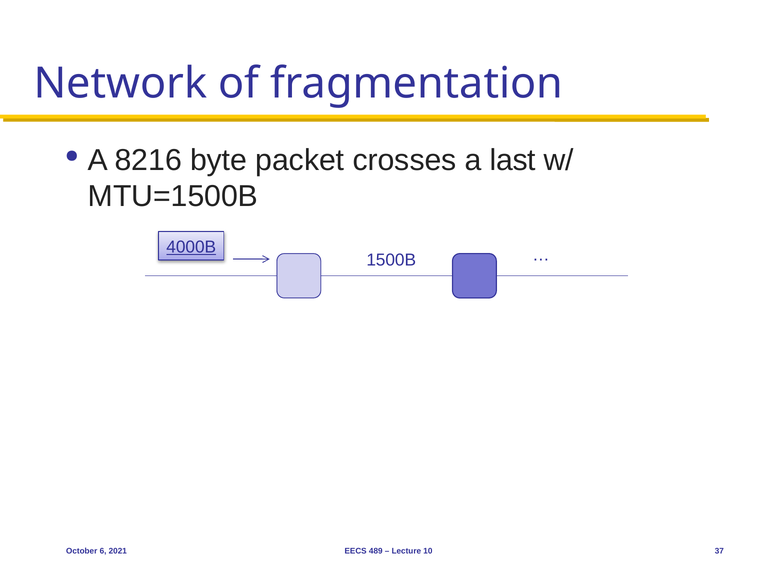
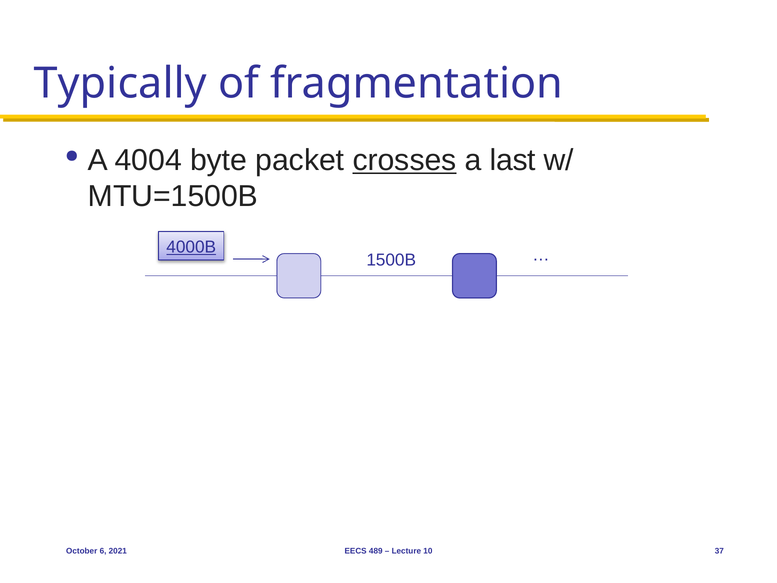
Network: Network -> Typically (120, 83)
8216: 8216 -> 4004 (148, 160)
crosses underline: none -> present (405, 160)
